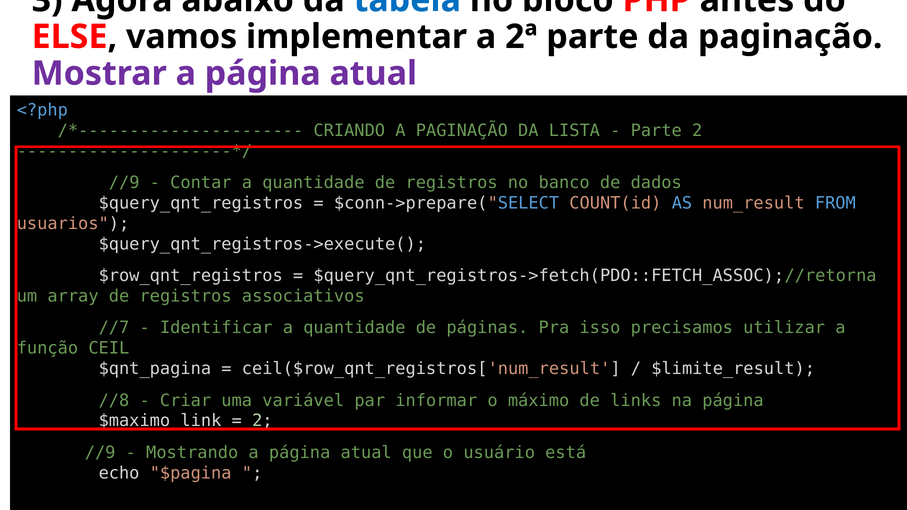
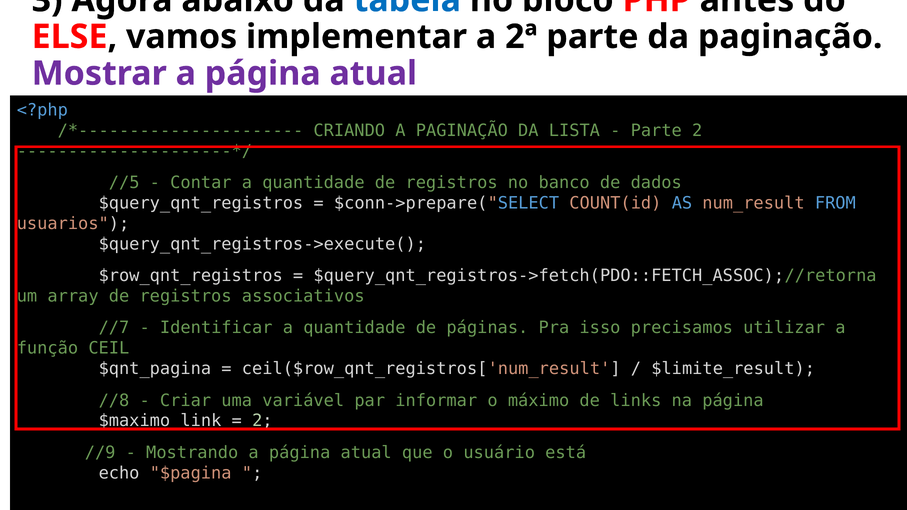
//9: //9 -> //5 (124, 183)
